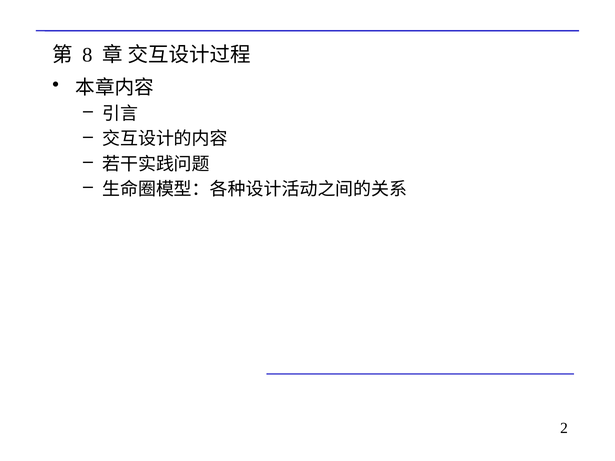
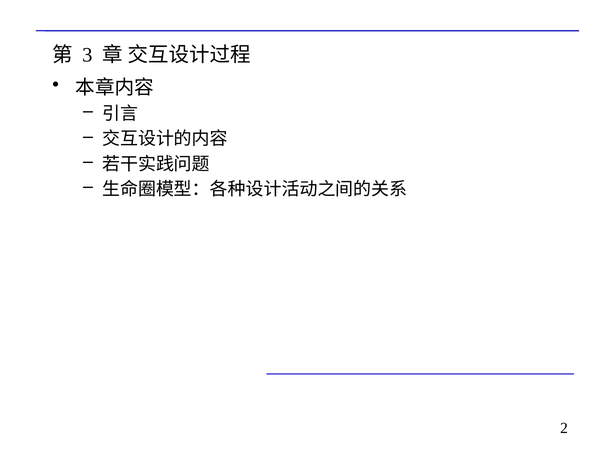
8: 8 -> 3 (87, 55)
